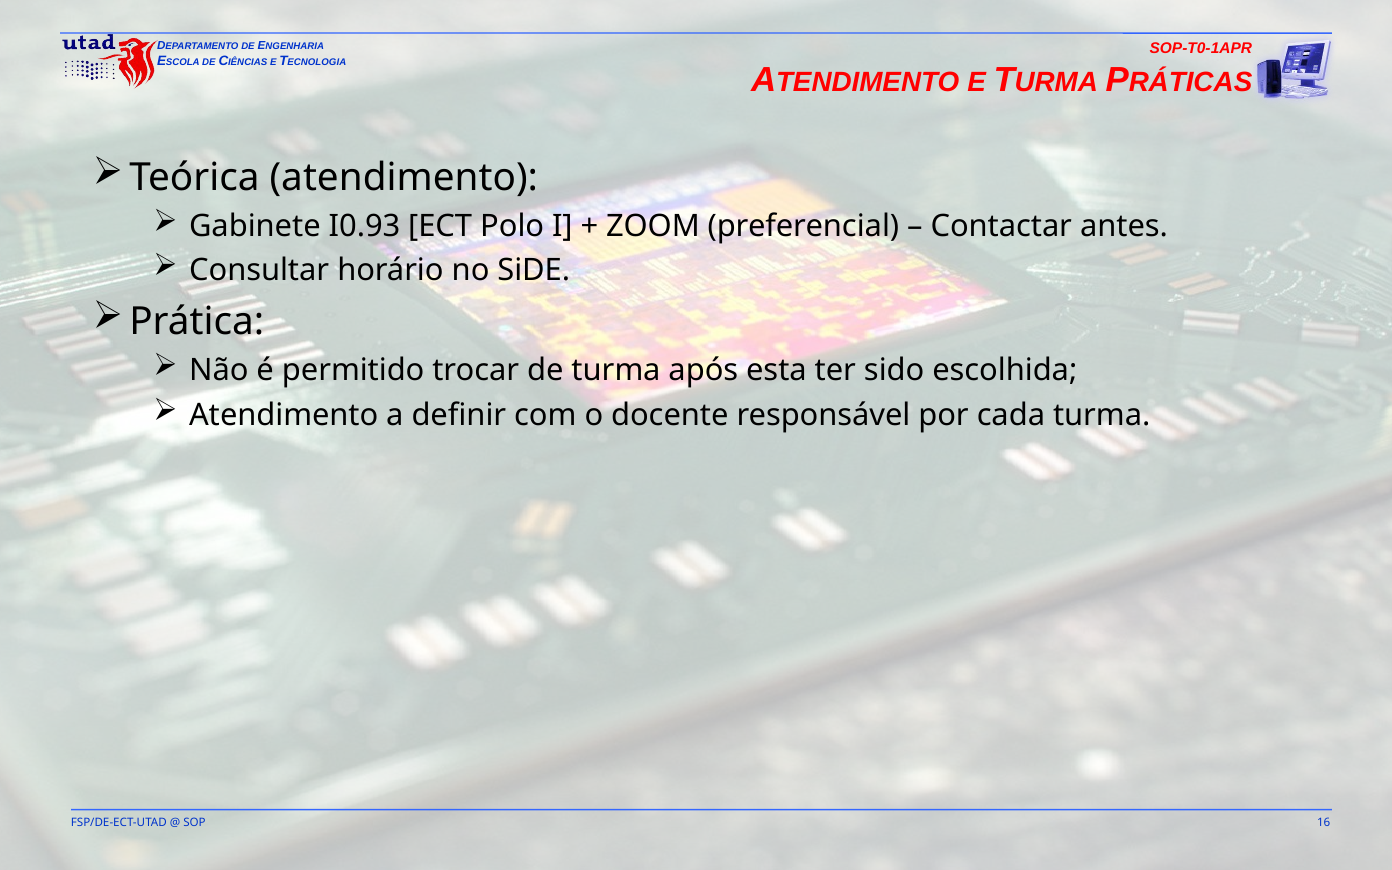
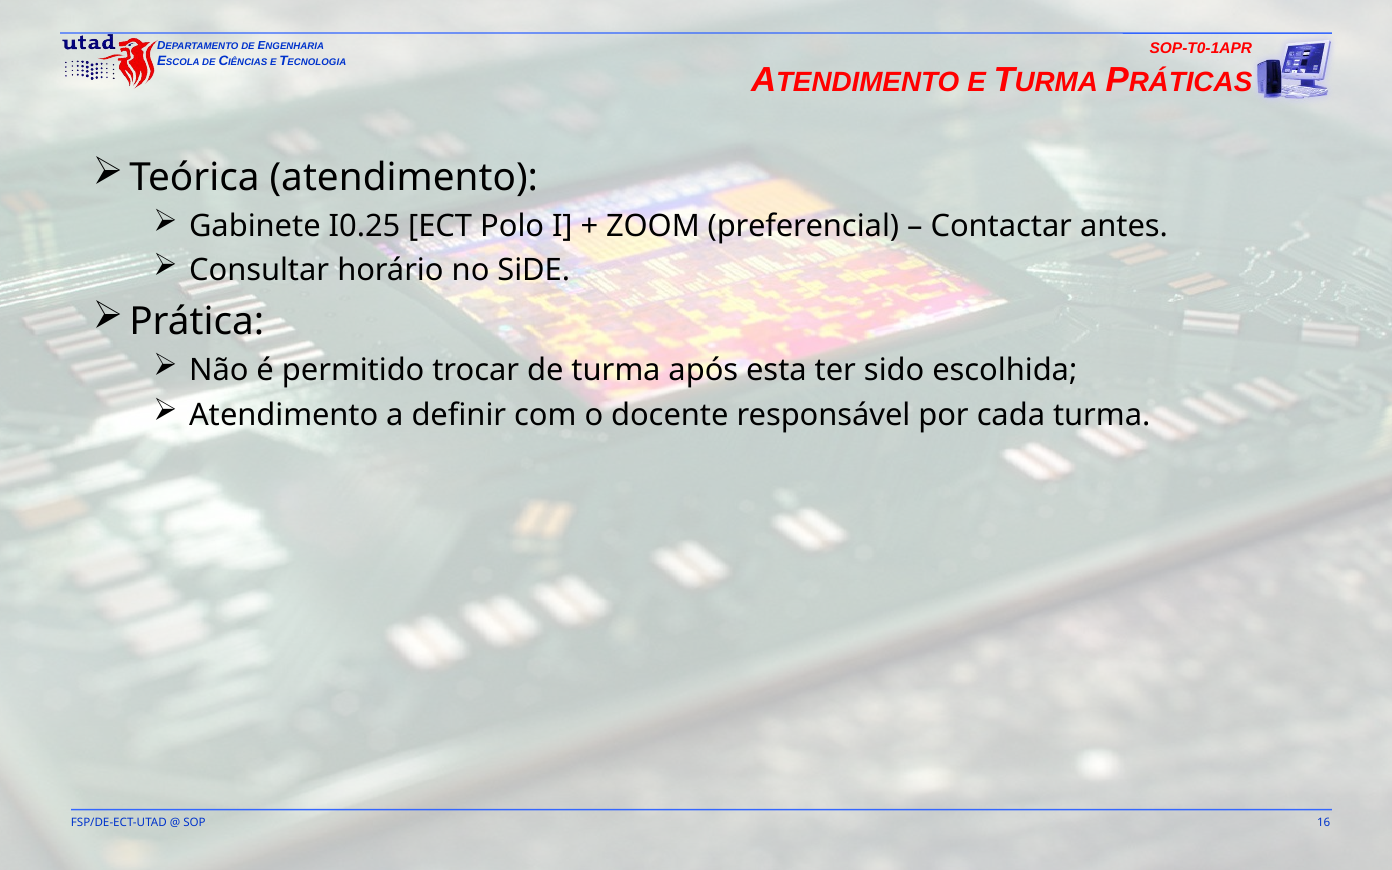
I0.93: I0.93 -> I0.25 (365, 226)
